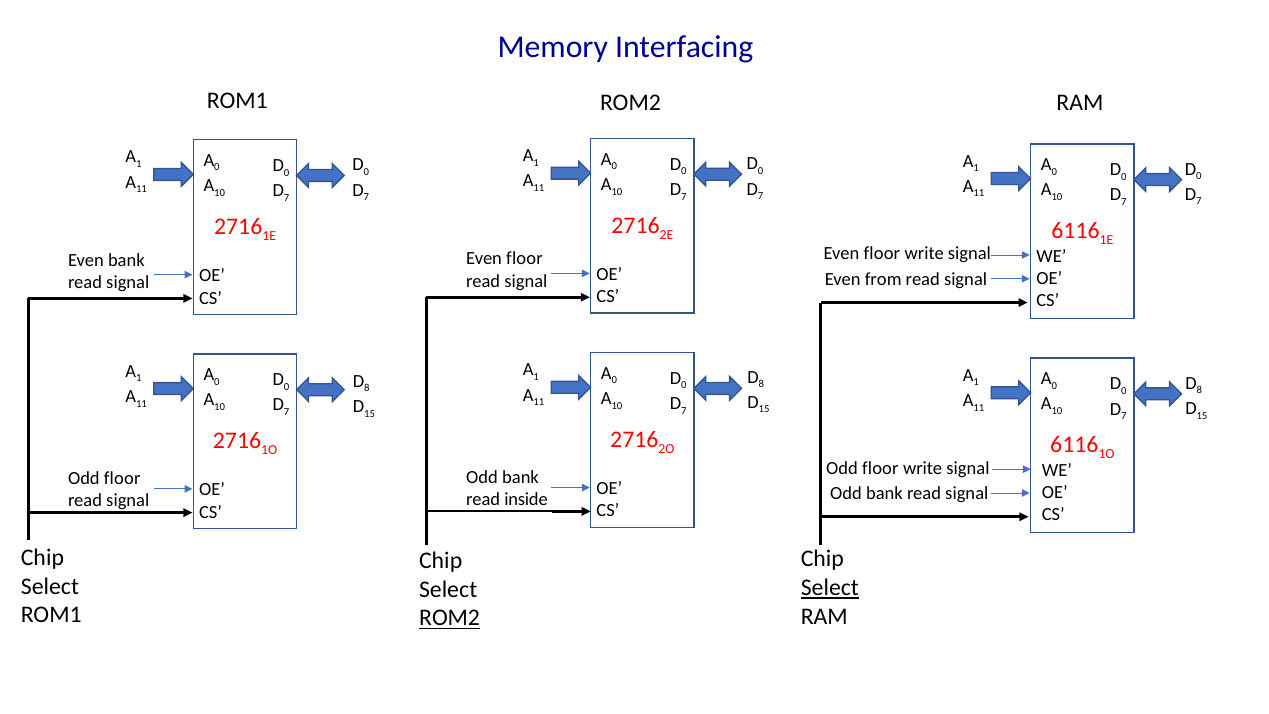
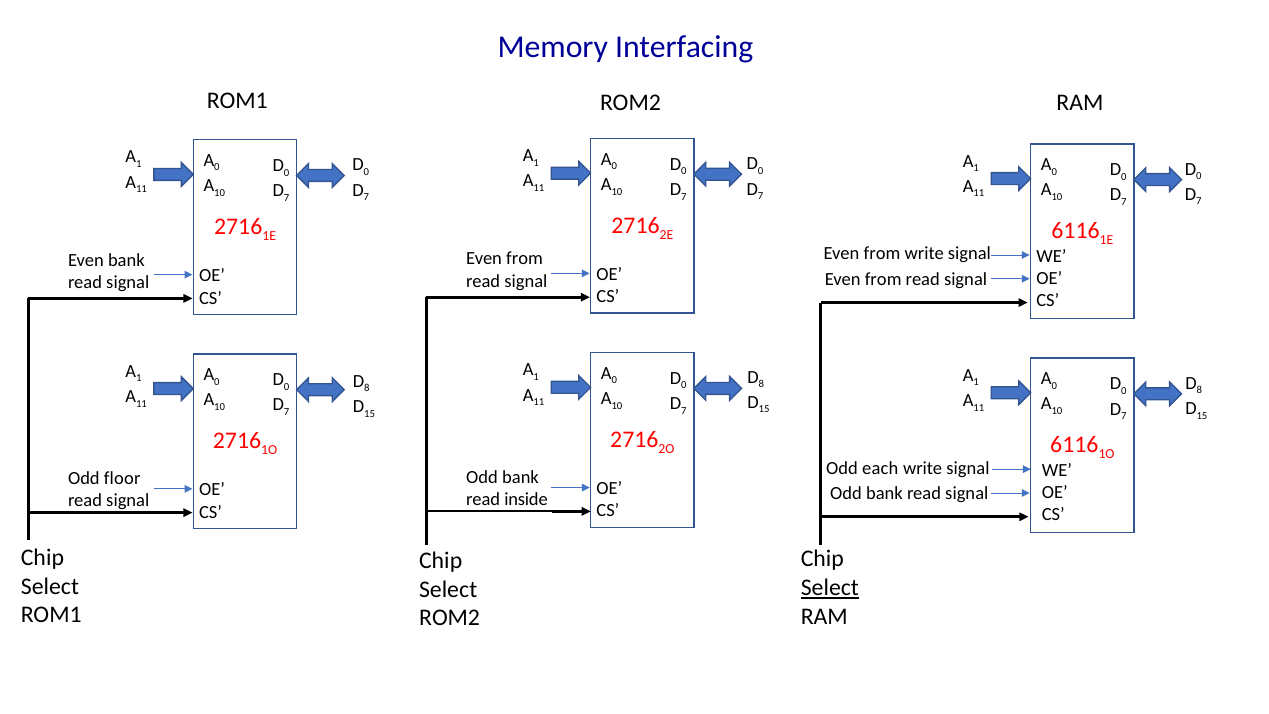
floor: floor -> from (882, 253)
floor: floor -> from (525, 259)
floor: floor -> each (880, 469)
ROM2 underline: present -> none (450, 618)
